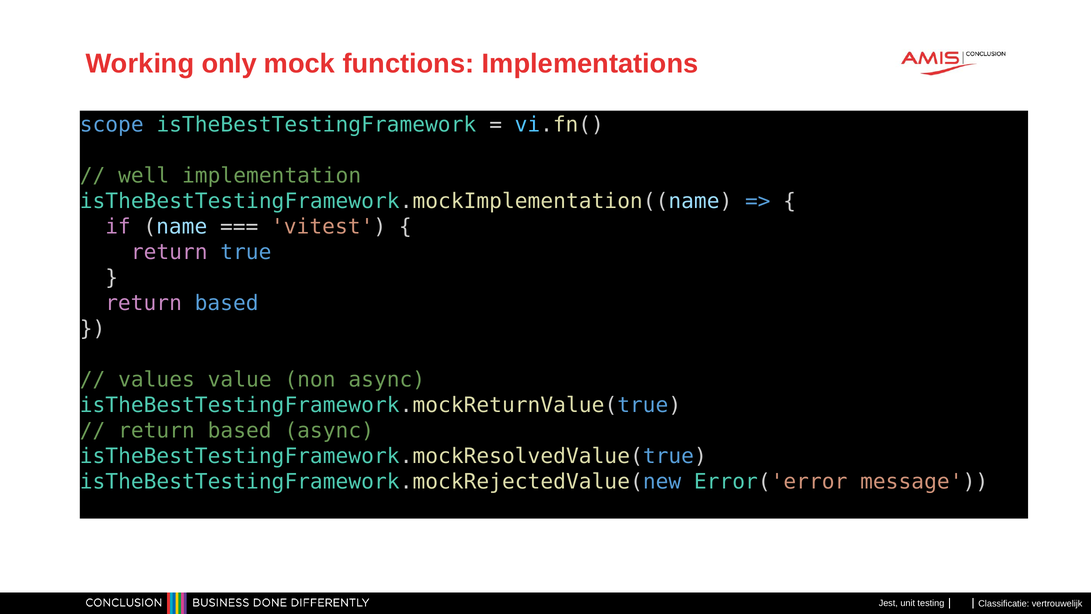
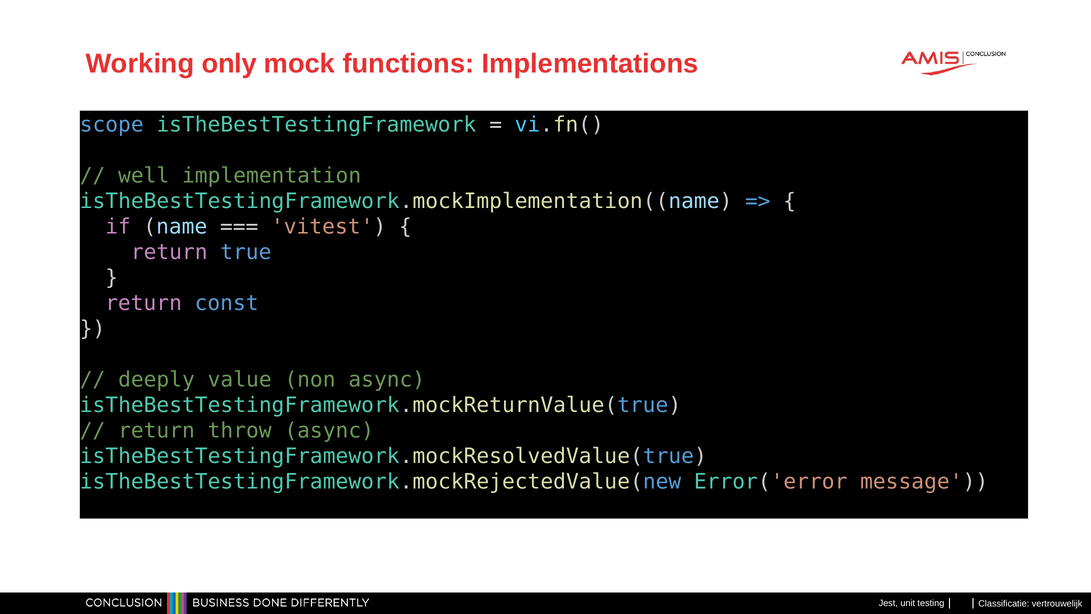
based: based -> const (227, 303)
values: values -> deeply (156, 380)
based: based -> throw (240, 431)
